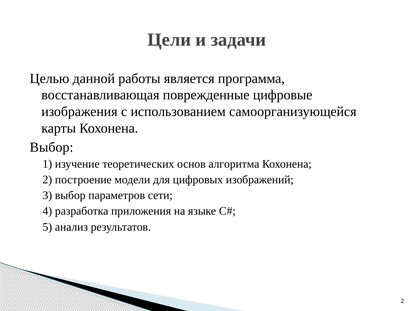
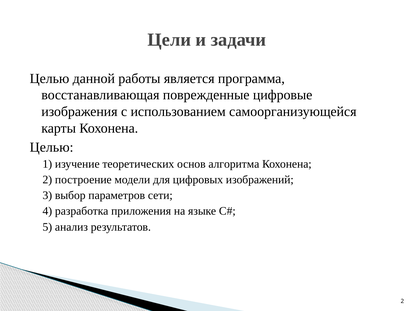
Выбор: Выбор -> Целью (52, 147)
